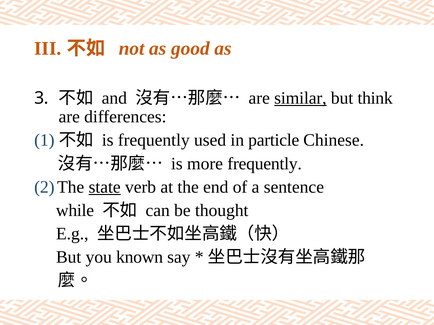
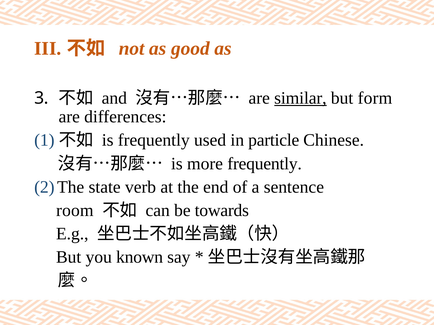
think: think -> form (375, 98)
state underline: present -> none (105, 187)
while: while -> room (75, 211)
thought: thought -> towards (222, 211)
